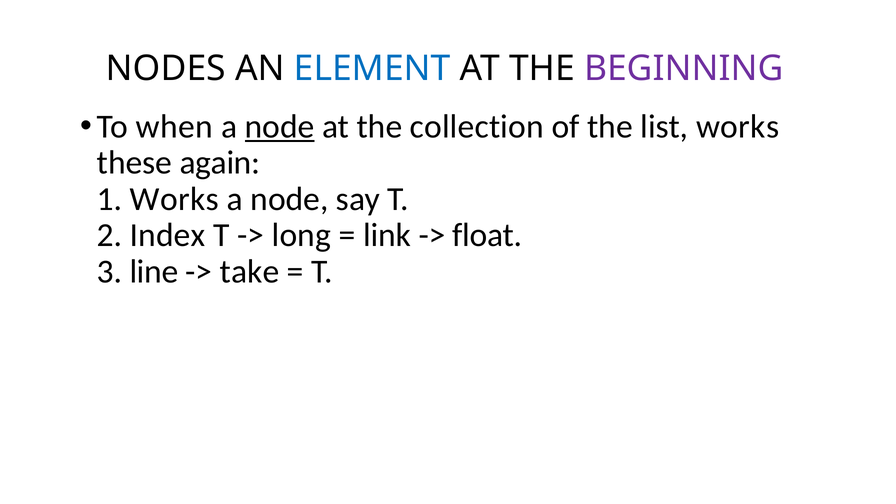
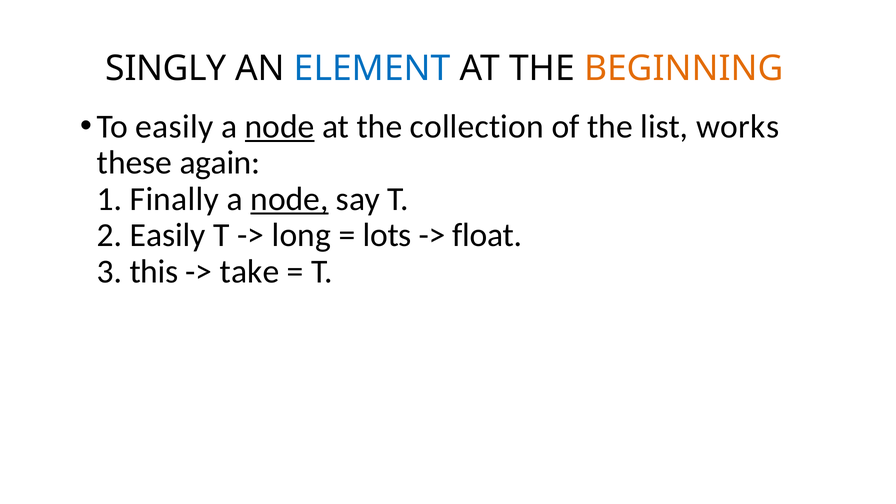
NODES: NODES -> SINGLY (166, 68)
BEGINNING colour: purple -> orange (684, 68)
To when: when -> easily (174, 127)
1 Works: Works -> Finally (174, 199)
node underline: none -> present (289, 199)
2 Index: Index -> Easily (168, 235)
link: link -> lots (387, 235)
line: line -> this (154, 272)
